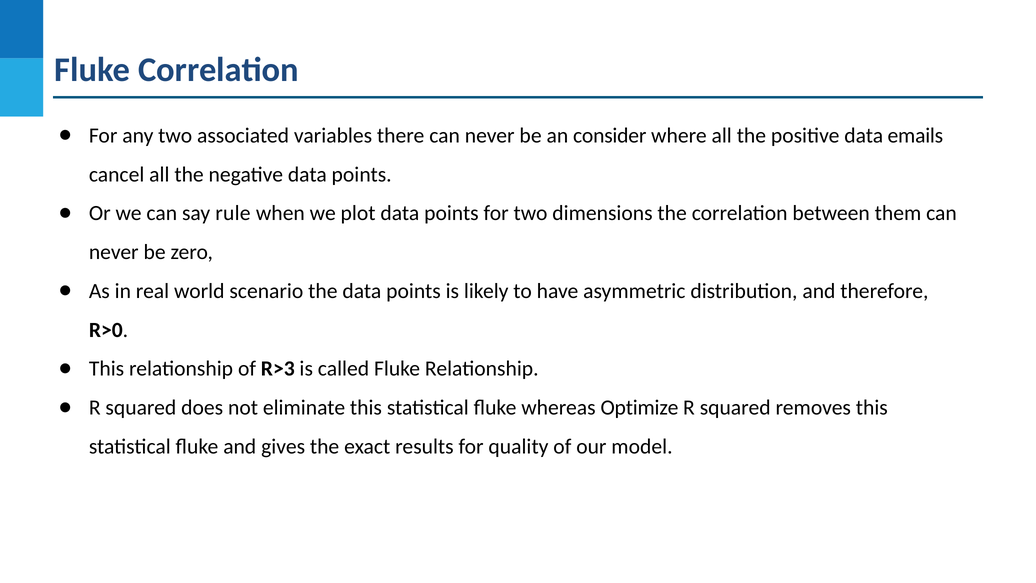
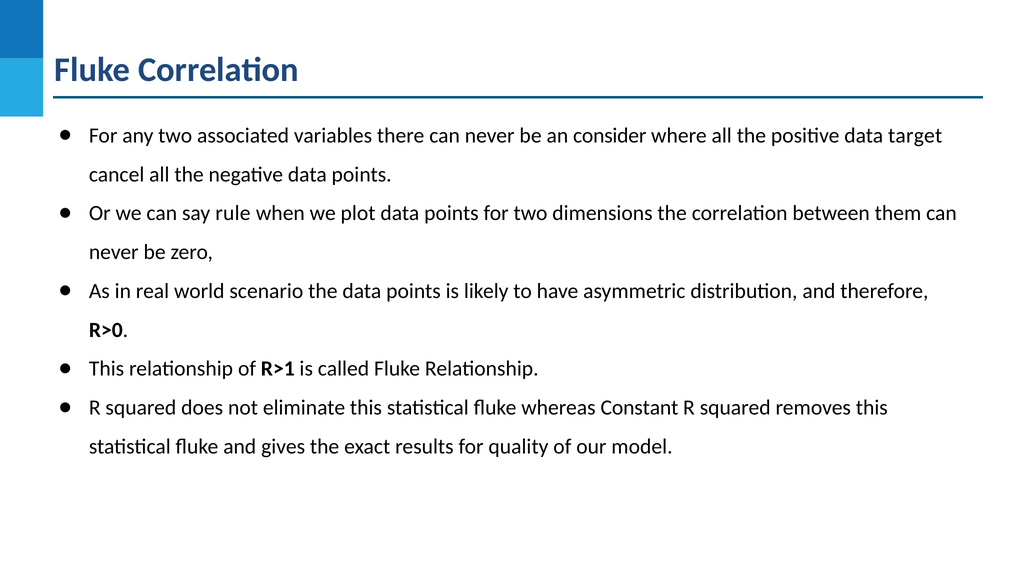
emails: emails -> target (915, 136)
R>3: R>3 -> R>1 (278, 369)
Optimize: Optimize -> Constant (639, 408)
